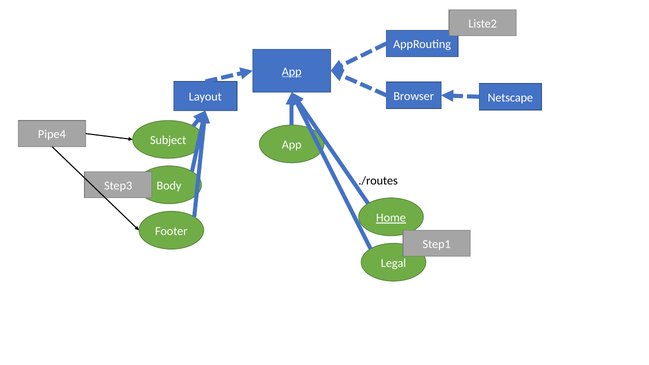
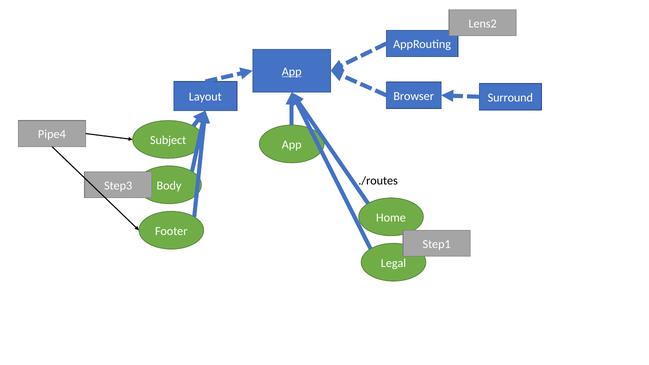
Liste2: Liste2 -> Lens2 (483, 24)
Netscape: Netscape -> Surround (510, 98)
Home underline: present -> none (391, 218)
